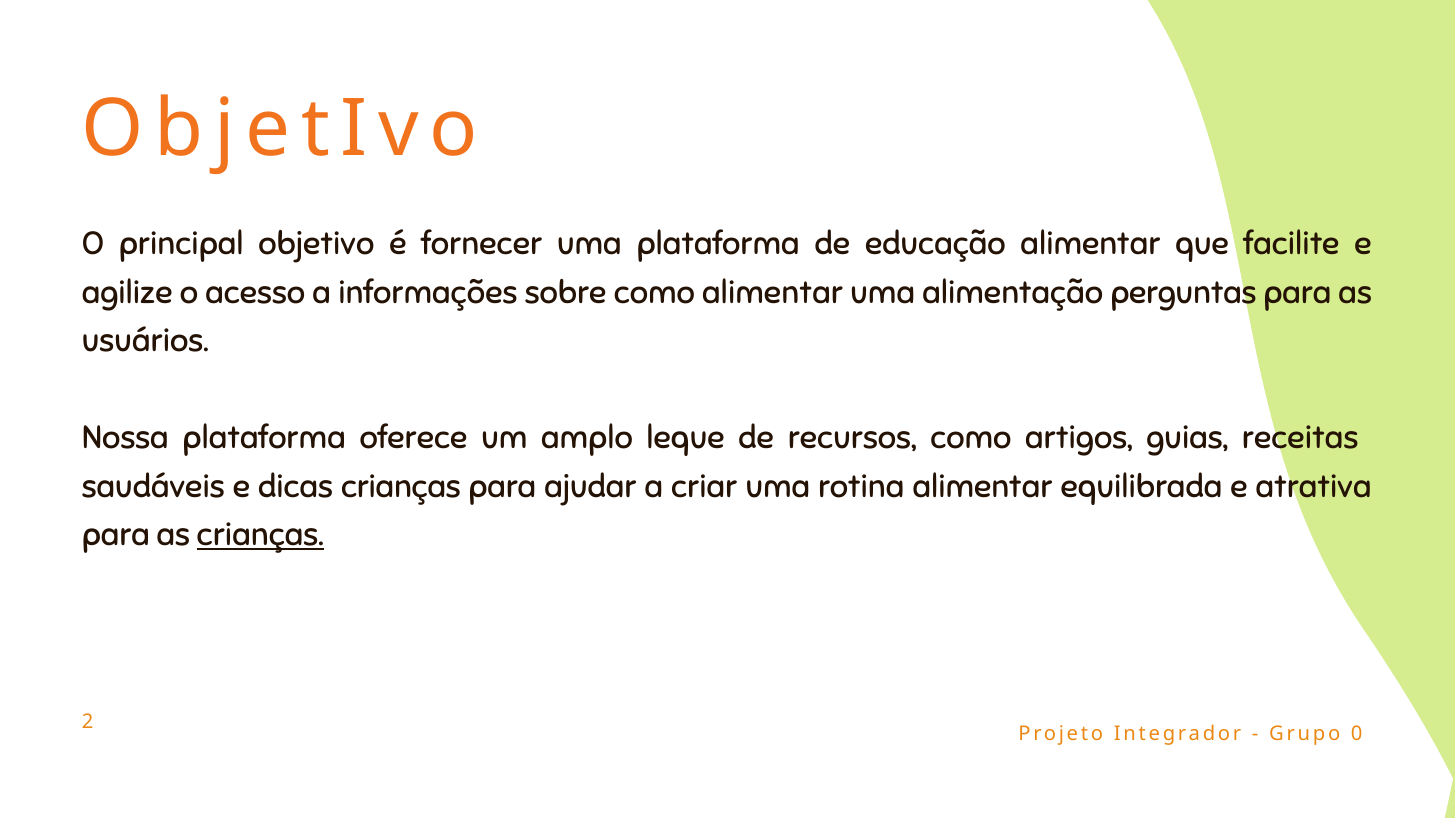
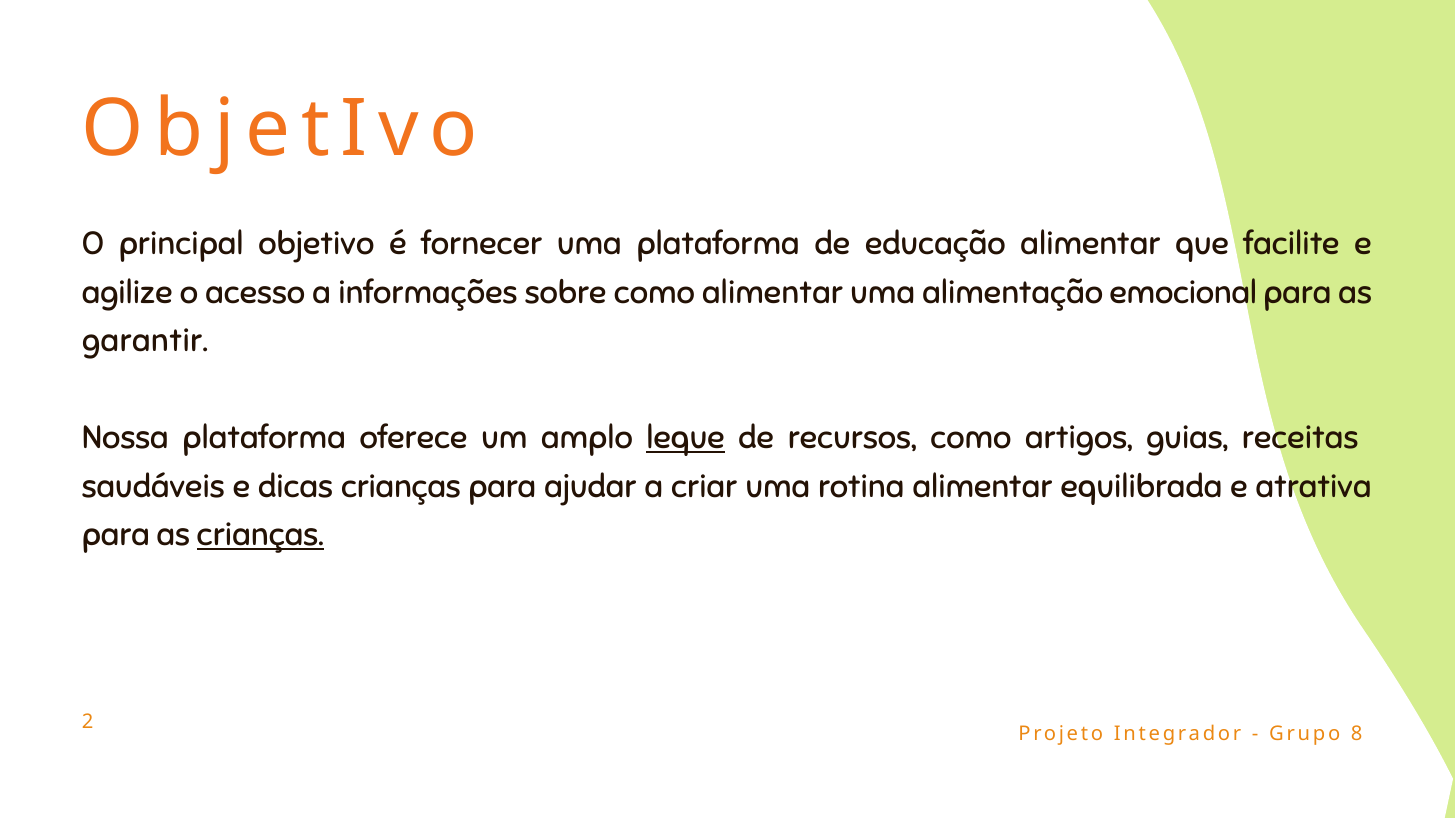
perguntas: perguntas -> emocional (1183, 293)
usuários: usuários -> garantir (145, 341)
leque underline: none -> present (686, 438)
0: 0 -> 8 (1357, 735)
